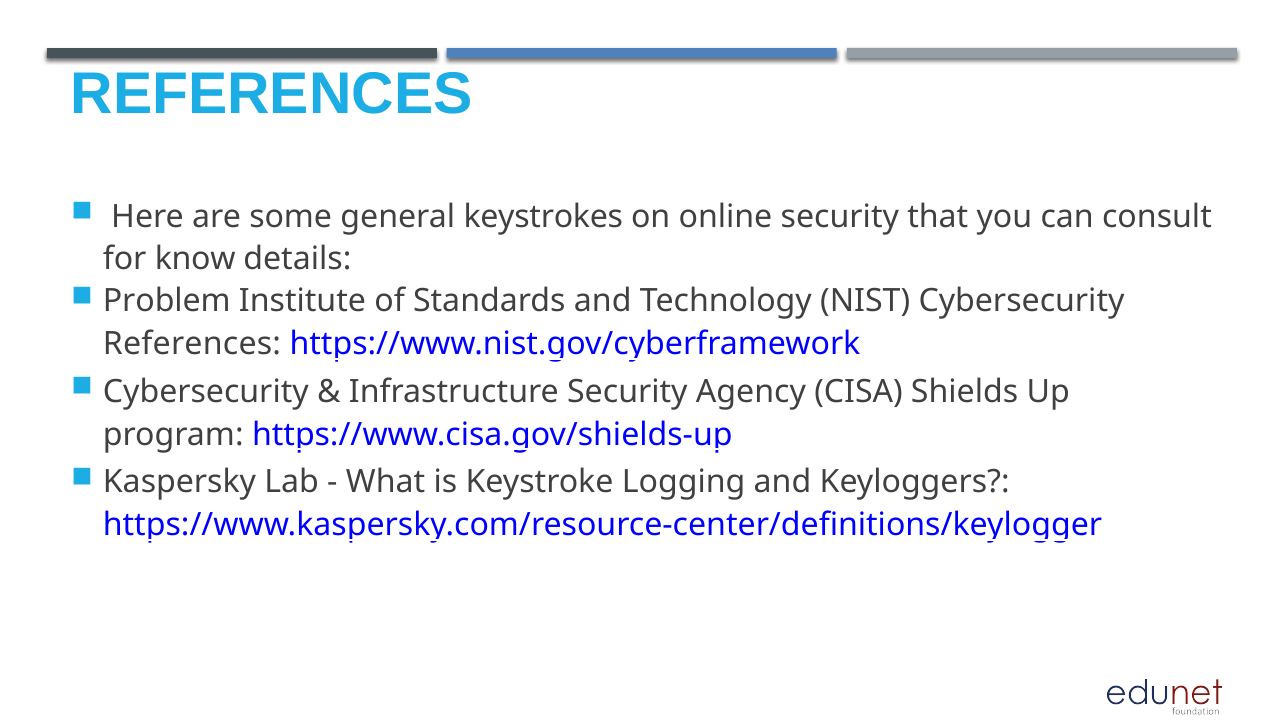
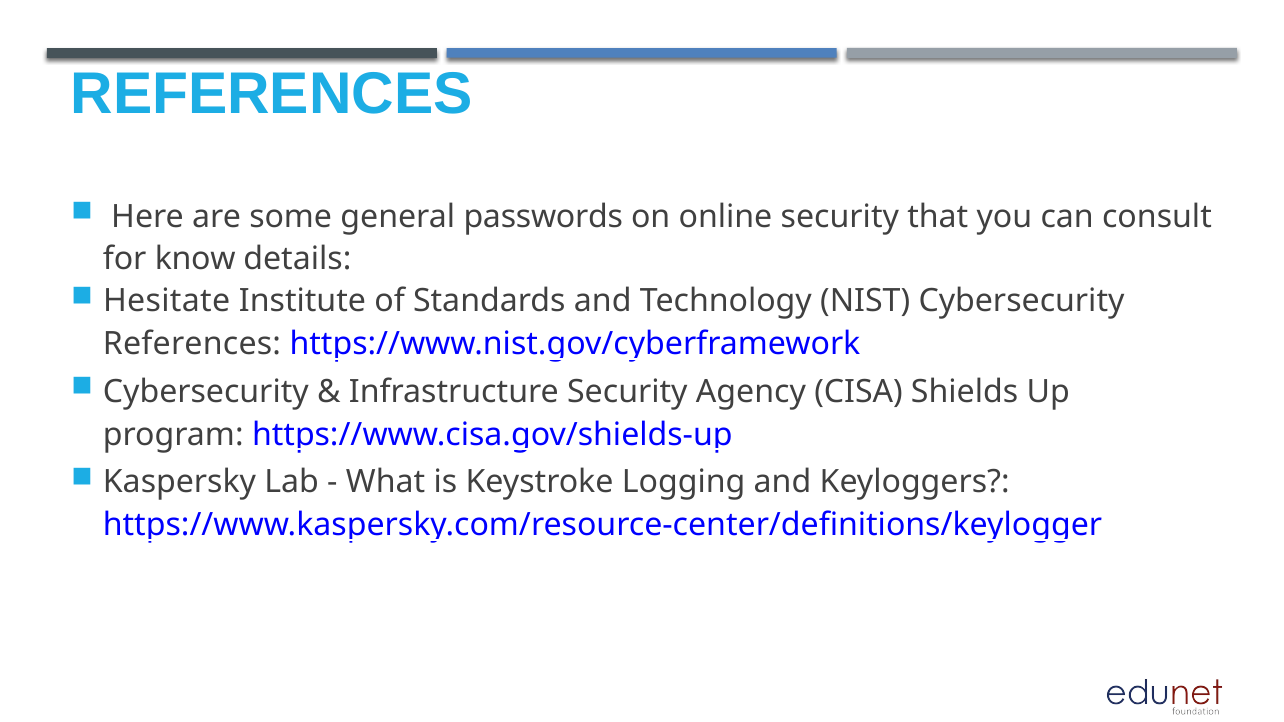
keystrokes: keystrokes -> passwords (543, 217)
Problem: Problem -> Hesitate (167, 301)
